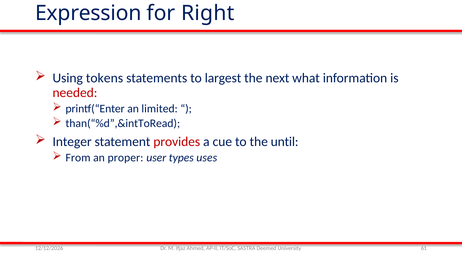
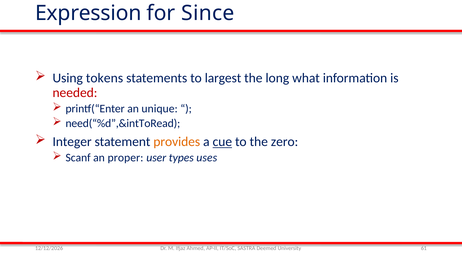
Right: Right -> Since (208, 13)
next: next -> long (277, 78)
limited: limited -> unique (160, 109)
than(“%d”,&intToRead: than(“%d”,&intToRead -> need(“%d”,&intToRead (123, 123)
provides colour: red -> orange (177, 142)
cue underline: none -> present (222, 142)
until: until -> zero (285, 142)
From: From -> Scanf (78, 158)
